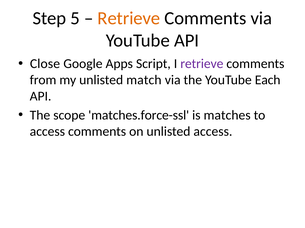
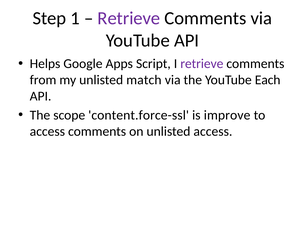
5: 5 -> 1 (75, 18)
Retrieve colour: orange -> purple (129, 18)
Close: Close -> Helps (45, 64)
matches.force-ssl: matches.force-ssl -> content.force-ssl (139, 116)
matches: matches -> improve (227, 116)
